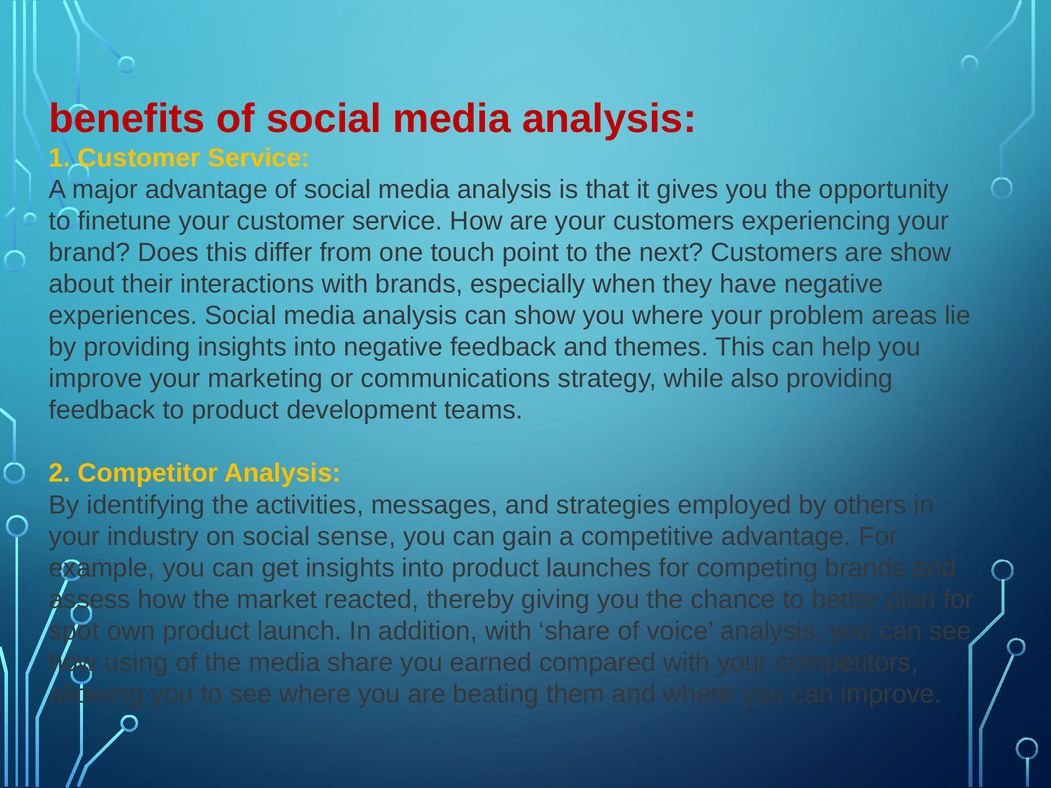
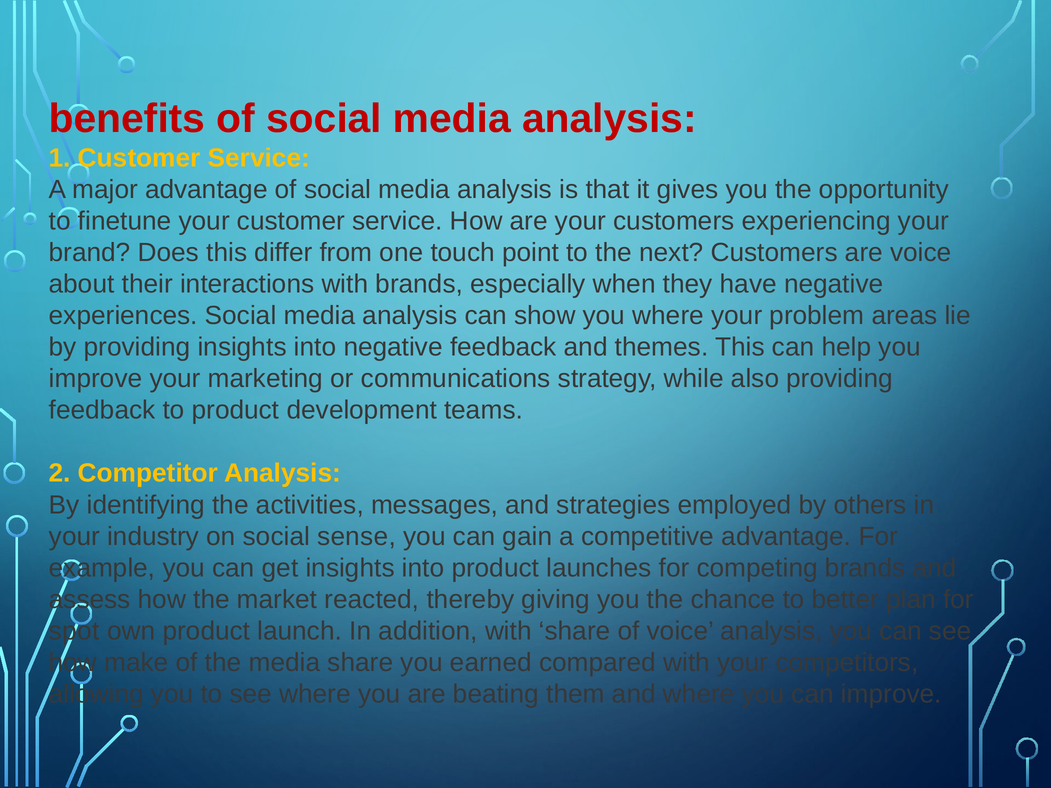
are show: show -> voice (921, 253)
using: using -> make (136, 663)
